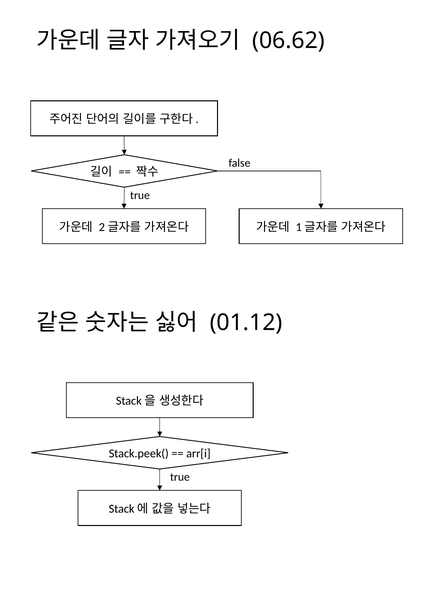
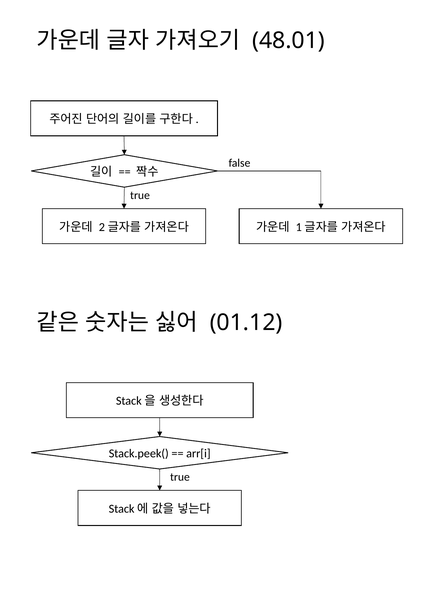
06.62: 06.62 -> 48.01 (288, 41)
